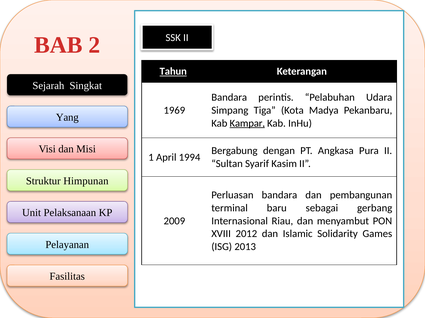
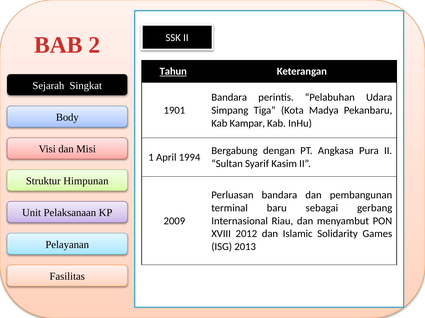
1969: 1969 -> 1901 (174, 111)
Yang: Yang -> Body (67, 118)
Kampar underline: present -> none (247, 123)
